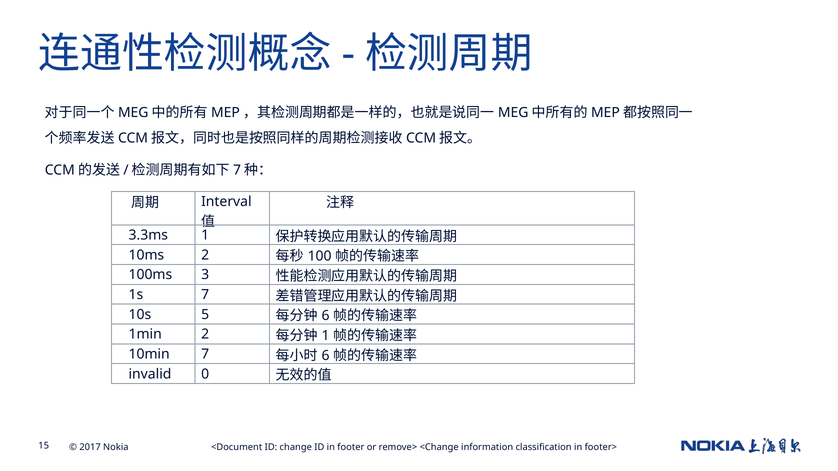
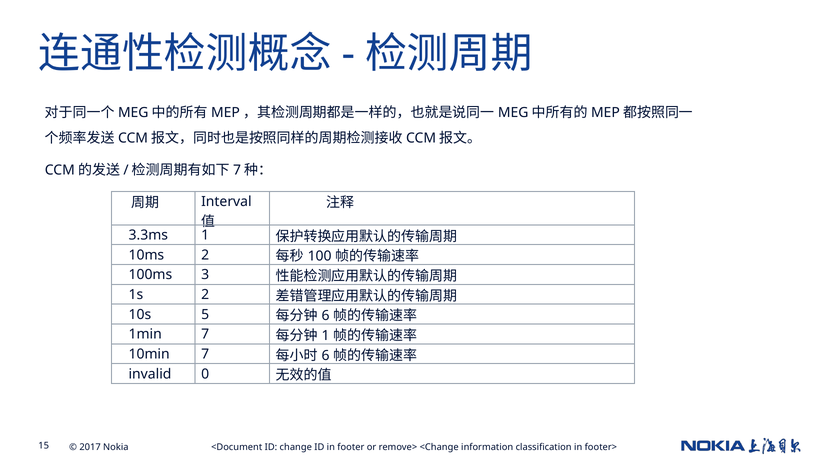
1s 7: 7 -> 2 (205, 295)
1min 2: 2 -> 7 (205, 335)
